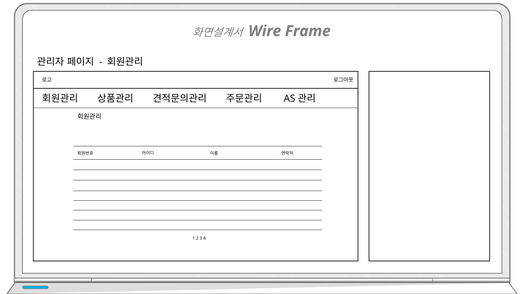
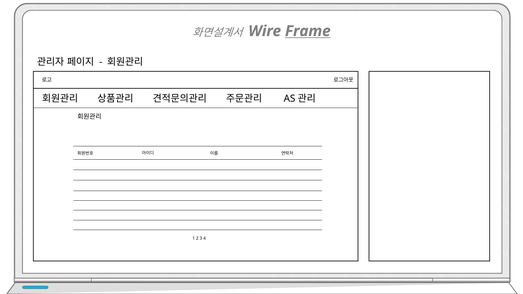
Frame underline: none -> present (308, 31)
